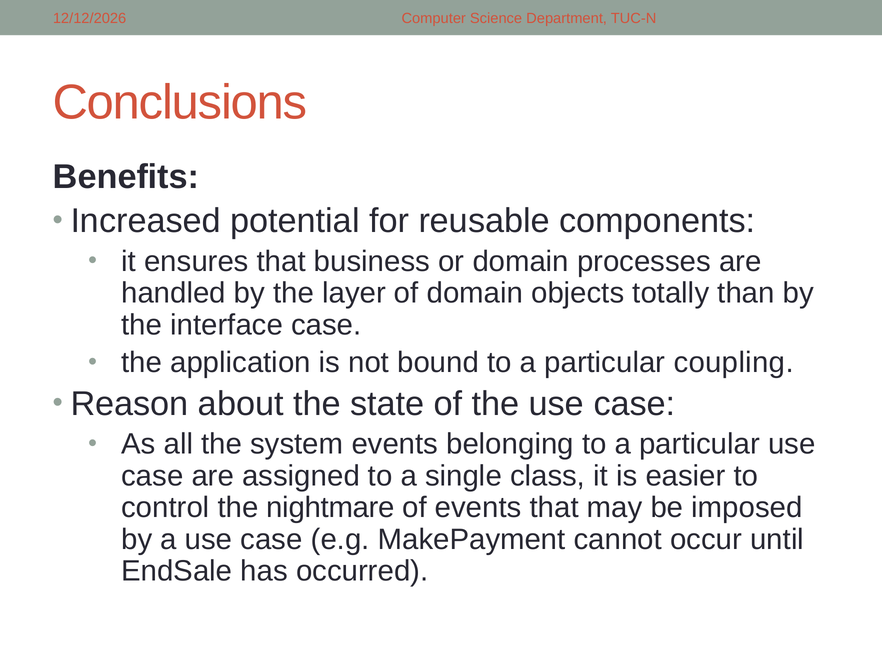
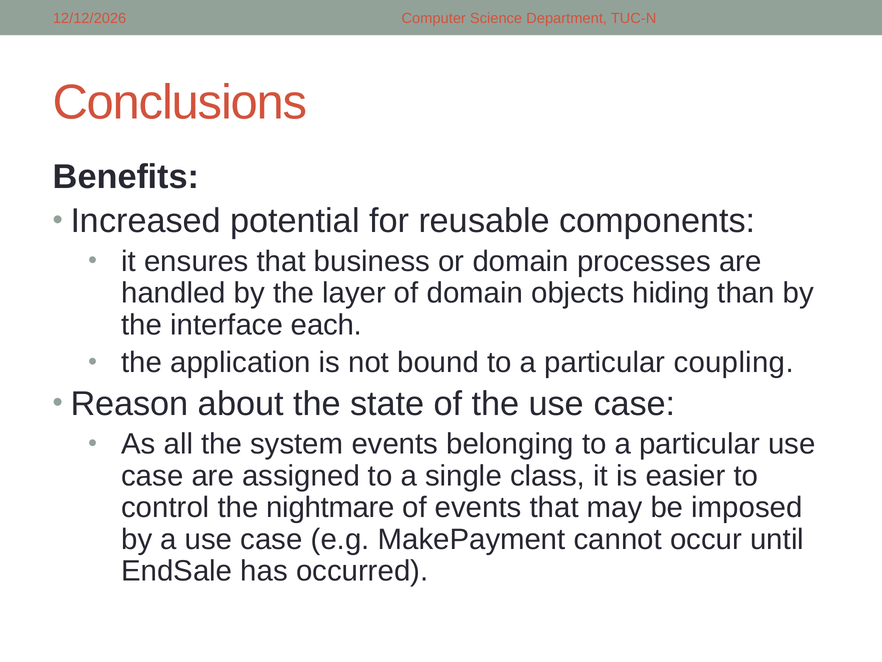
totally: totally -> hiding (671, 293)
interface case: case -> each (326, 325)
